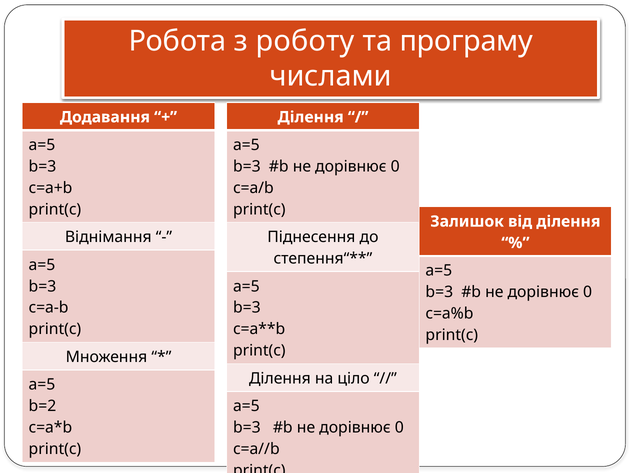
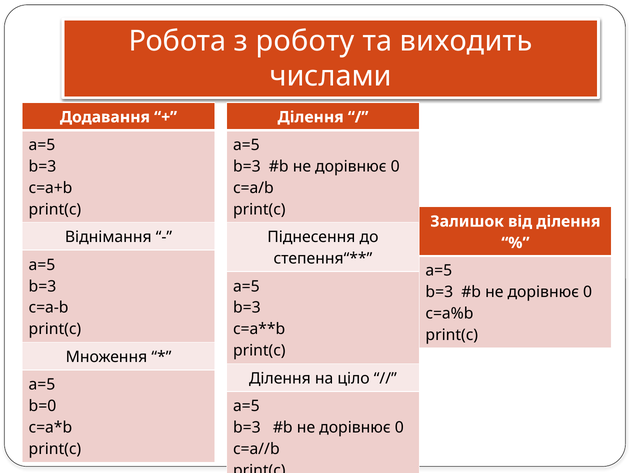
програму: програму -> виходить (466, 41)
b=2: b=2 -> b=0 (42, 406)
